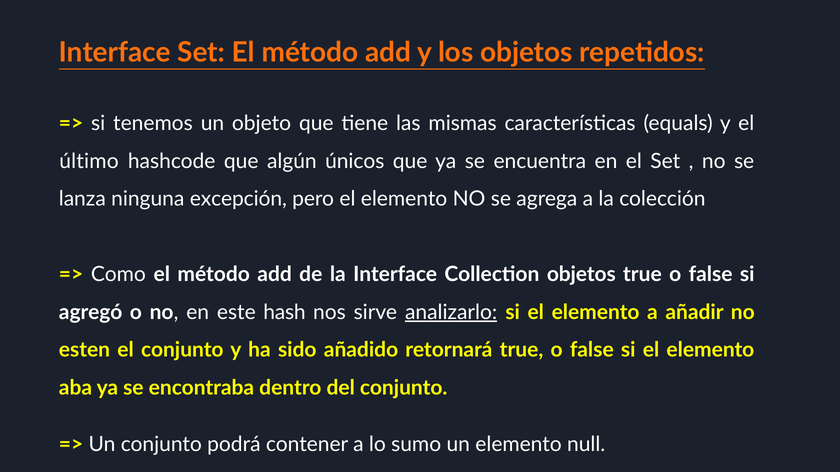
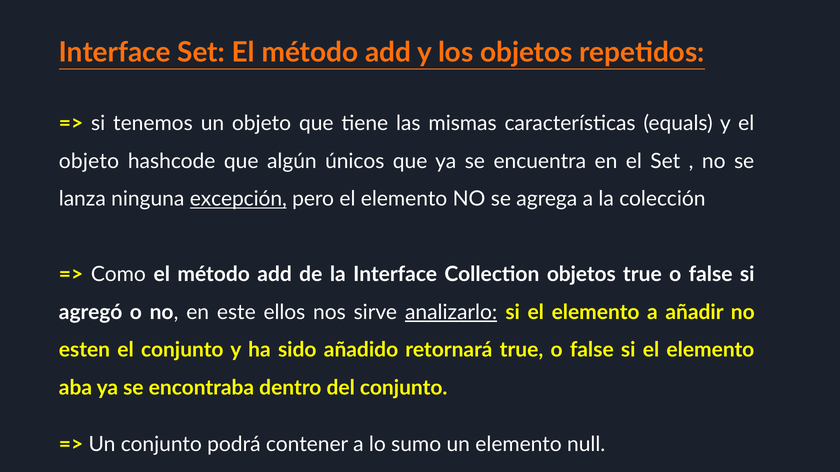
último: último -> objeto (89, 161)
excepción underline: none -> present (238, 199)
hash: hash -> ellos (284, 313)
